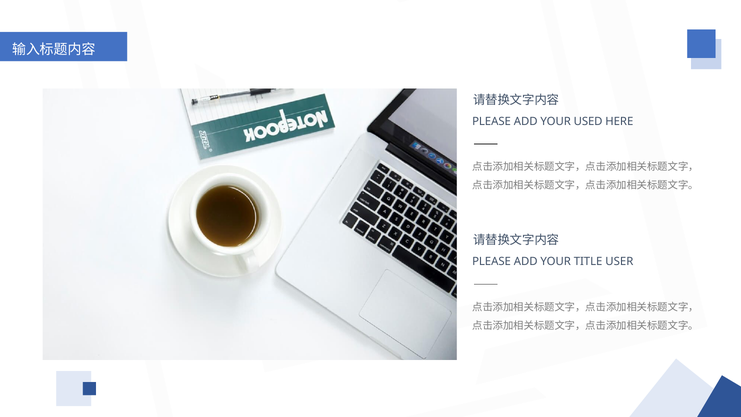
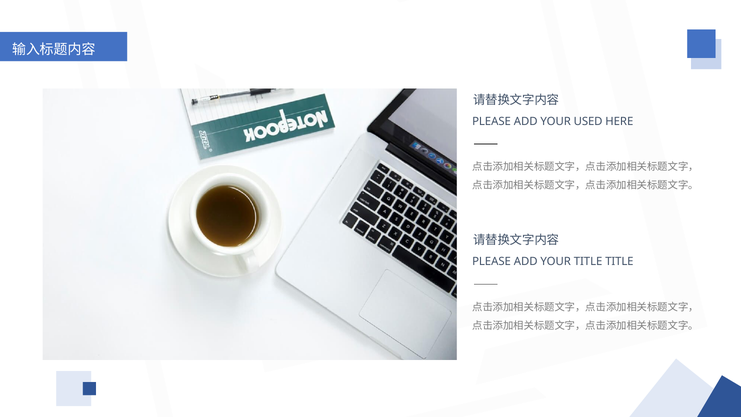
TITLE USER: USER -> TITLE (619, 261)
